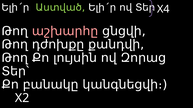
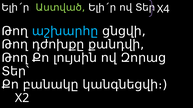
աշխարհը colour: pink -> light blue (65, 31)
